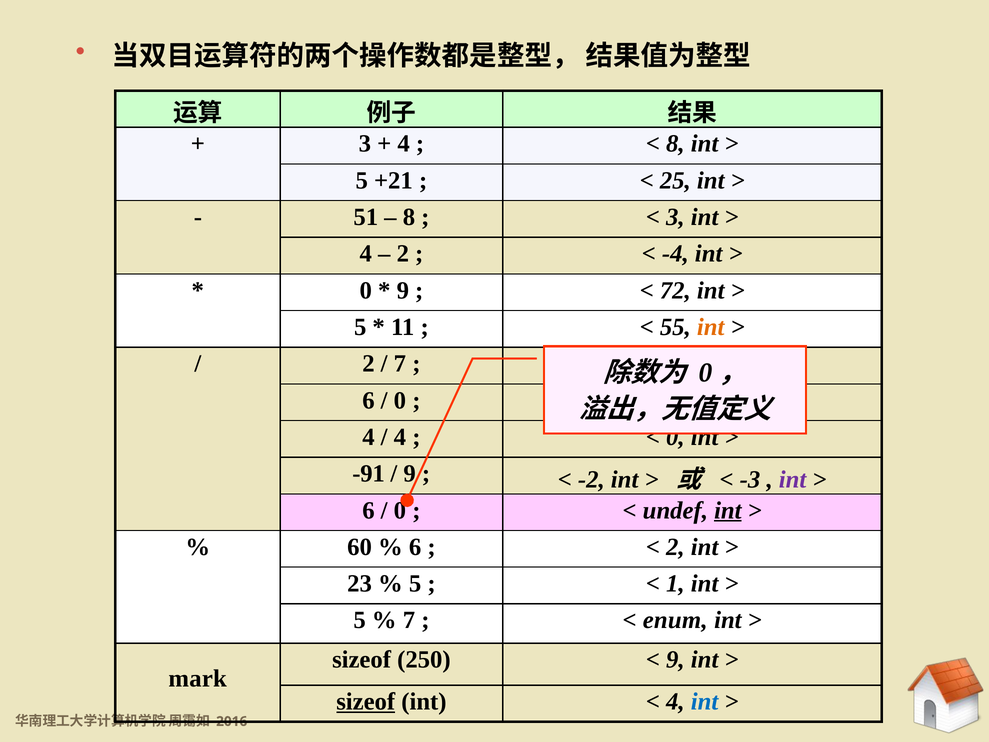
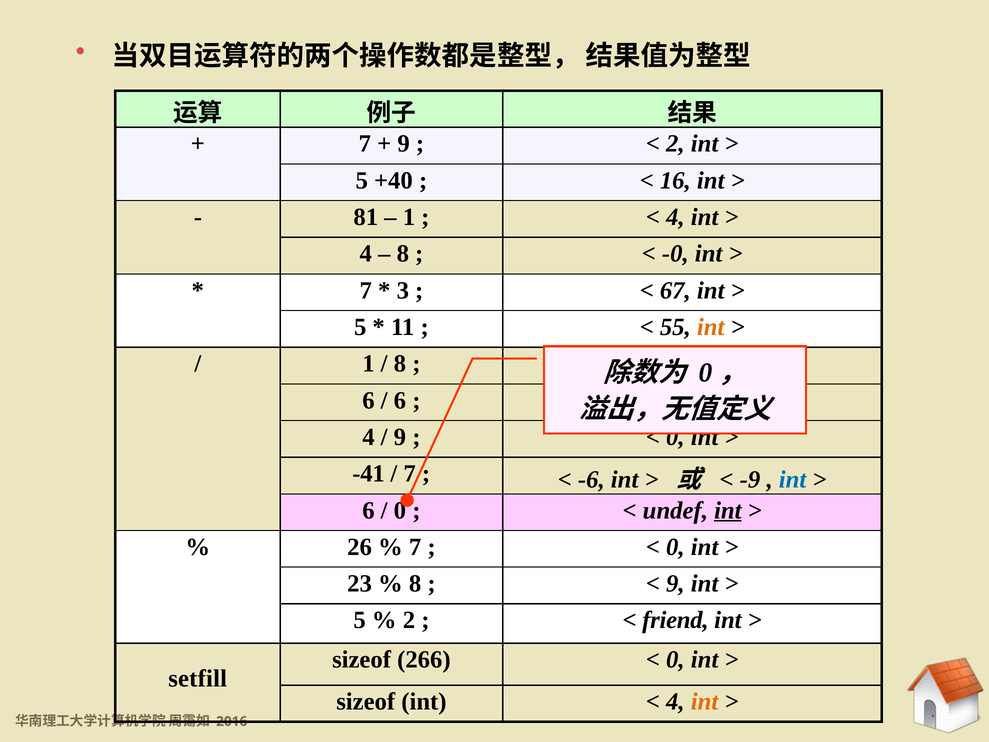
3: 3 -> 7 (365, 144)
4: 4 -> 9 (404, 144)
8: 8 -> 2 (675, 144)
+21: +21 -> +40 (393, 180)
25: 25 -> 16 (675, 180)
51: 51 -> 81 (366, 217)
8: 8 -> 1 (409, 217)
3: 3 -> 4 (675, 217)
2: 2 -> 8 (403, 254)
-4: -4 -> -0 (675, 254)
0: 0 -> 7 (366, 290)
9: 9 -> 3 (403, 290)
72: 72 -> 67 (675, 290)
2: 2 -> 1 (368, 364)
7: 7 -> 8 (400, 364)
0: 0 -> 6 (400, 400)
4: 4 -> 9 (400, 437)
-91: -91 -> -41 (369, 474)
9: 9 -> 7 (410, 474)
-2: -2 -> -6 (591, 480)
-3: -3 -> -9 (750, 480)
int colour: purple -> blue (793, 480)
60: 60 -> 26 (360, 547)
6: 6 -> 7 (415, 547)
2: 2 -> 0 (675, 547)
5: 5 -> 8 (415, 583)
1: 1 -> 9 (675, 583)
7: 7 -> 2 (409, 620)
enum: enum -> friend (675, 620)
250: 250 -> 266 (424, 660)
9: 9 -> 0 (675, 660)
mark: mark -> setfill (198, 678)
sizeof underline: present -> none (366, 701)
int colour: blue -> orange (705, 701)
